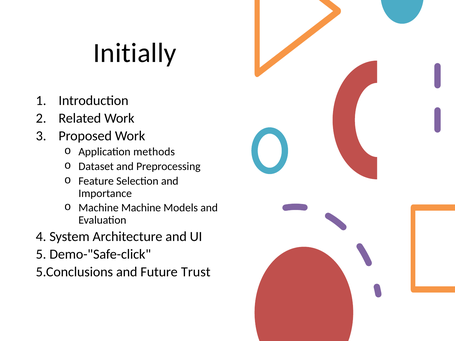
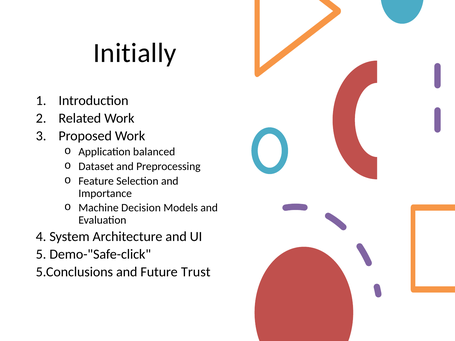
methods: methods -> balanced (154, 152)
Machine Machine: Machine -> Decision (141, 208)
